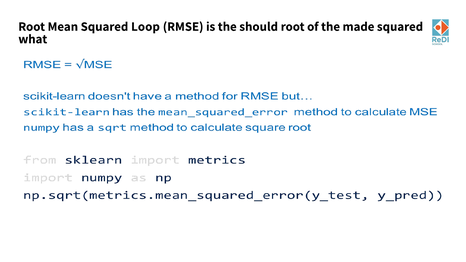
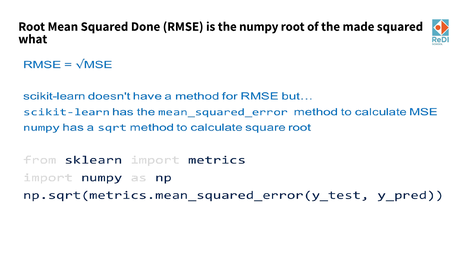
Loop: Loop -> Done (146, 27)
should: should -> numpy (259, 27)
